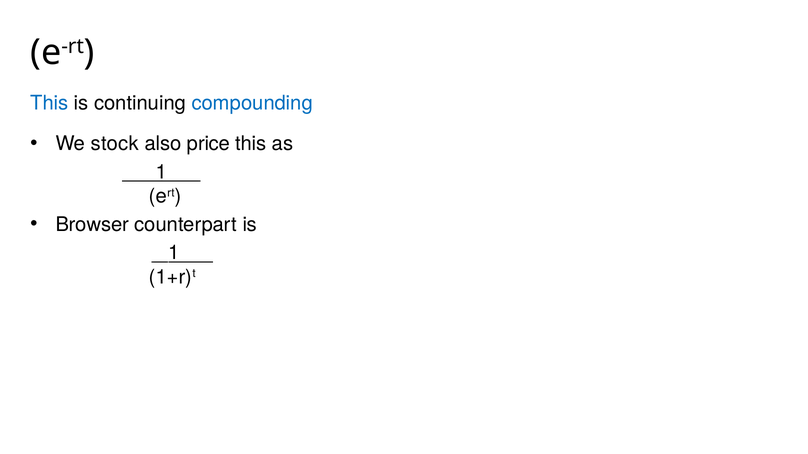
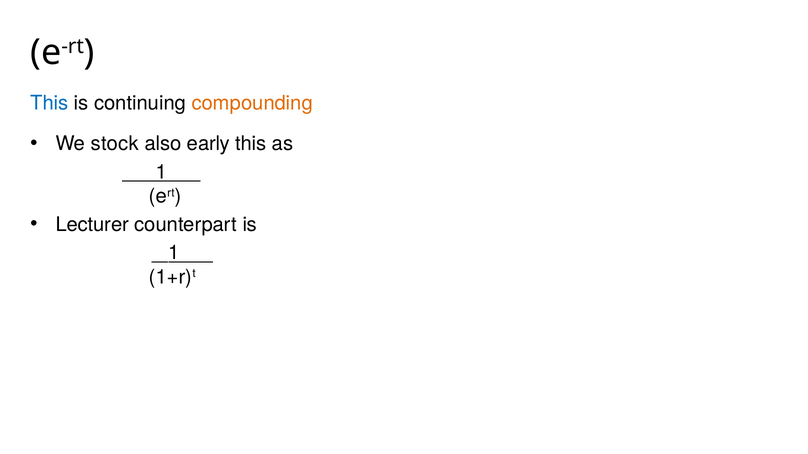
compounding colour: blue -> orange (252, 103)
price: price -> early (208, 144)
Browser: Browser -> Lecturer (92, 225)
